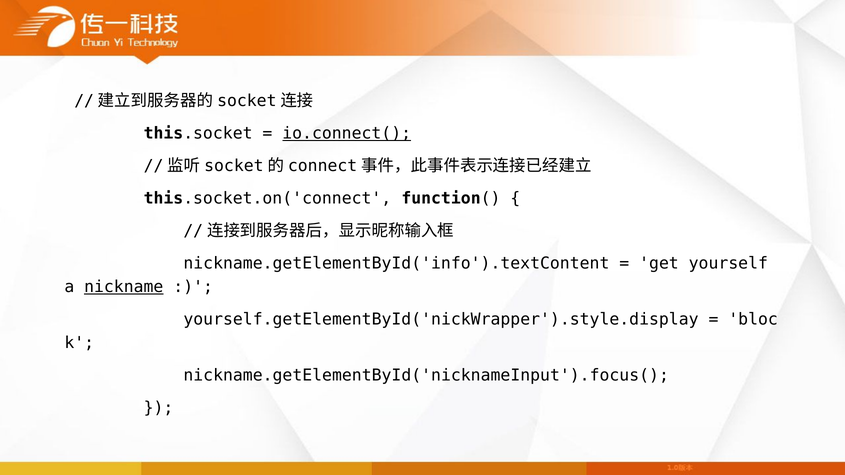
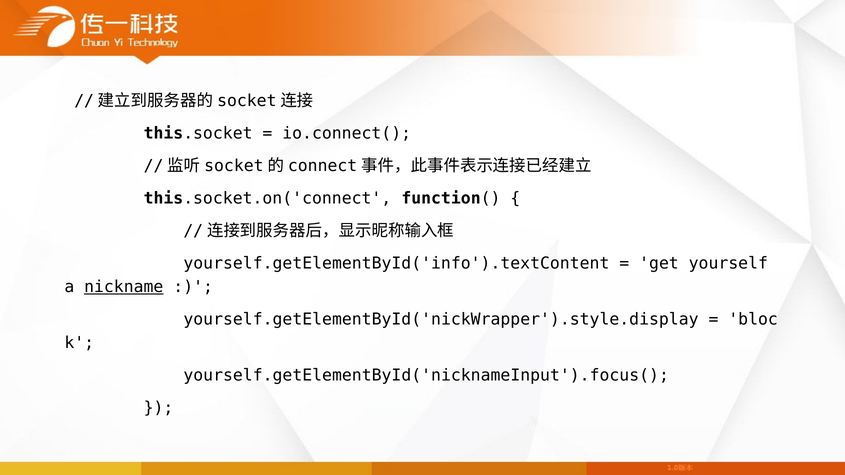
io.connect( underline: present -> none (347, 134)
nickname.getElementById('info').textContent: nickname.getElementById('info').textContent -> yourself.getElementById('info').textContent (396, 263)
nickname.getElementById('nicknameInput').focus(: nickname.getElementById('nicknameInput').focus( -> yourself.getElementById('nicknameInput').focus( (426, 376)
